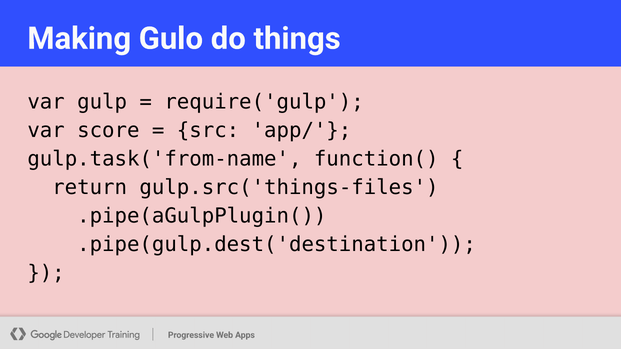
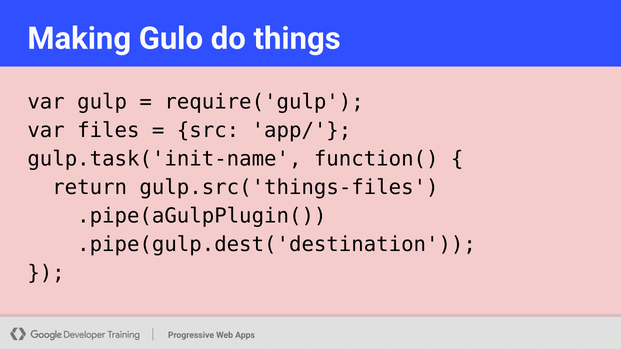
score: score -> files (108, 131)
gulp.task('from-name: gulp.task('from-name -> gulp.task('init-name (164, 159)
